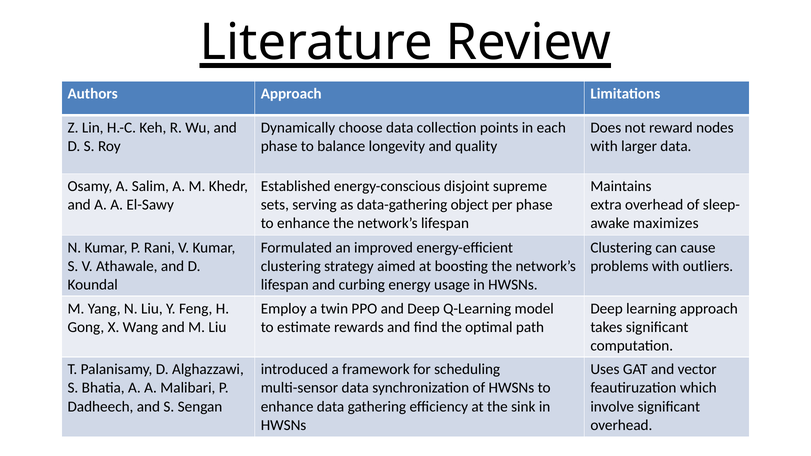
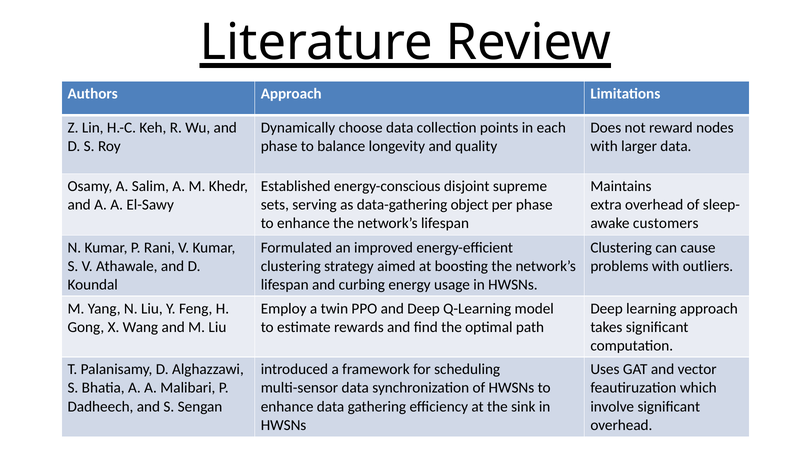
maximizes: maximizes -> customers (666, 223)
